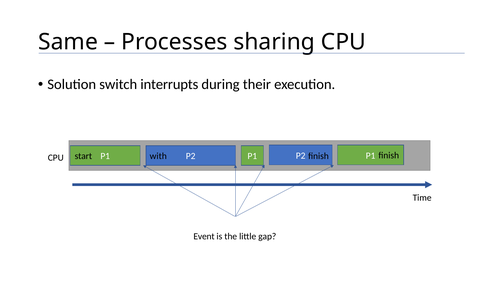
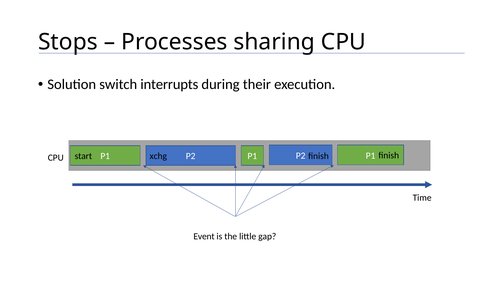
Same: Same -> Stops (68, 42)
with: with -> xchg (158, 156)
